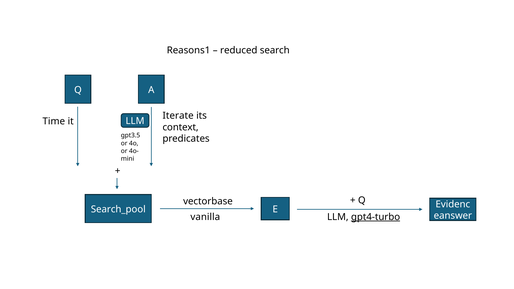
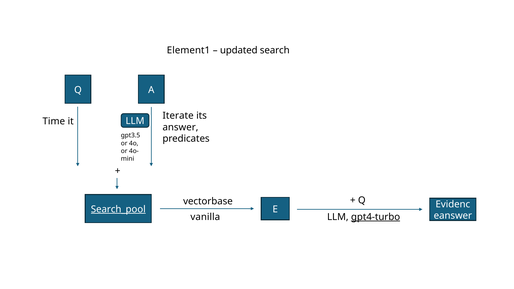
Reasons1: Reasons1 -> Element1 (188, 50)
reduced: reduced -> updated (239, 50)
context: context -> answer (180, 127)
Search_pool underline: none -> present (118, 209)
